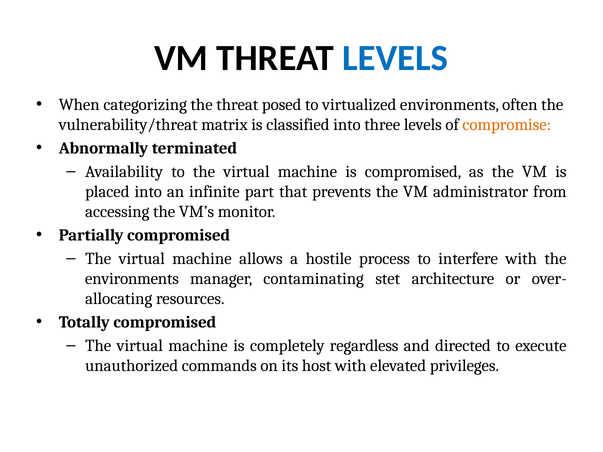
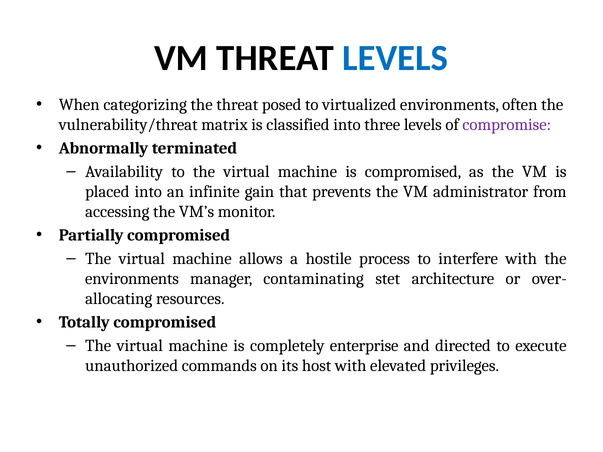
compromise colour: orange -> purple (507, 125)
part: part -> gain (259, 192)
regardless: regardless -> enterprise (364, 346)
